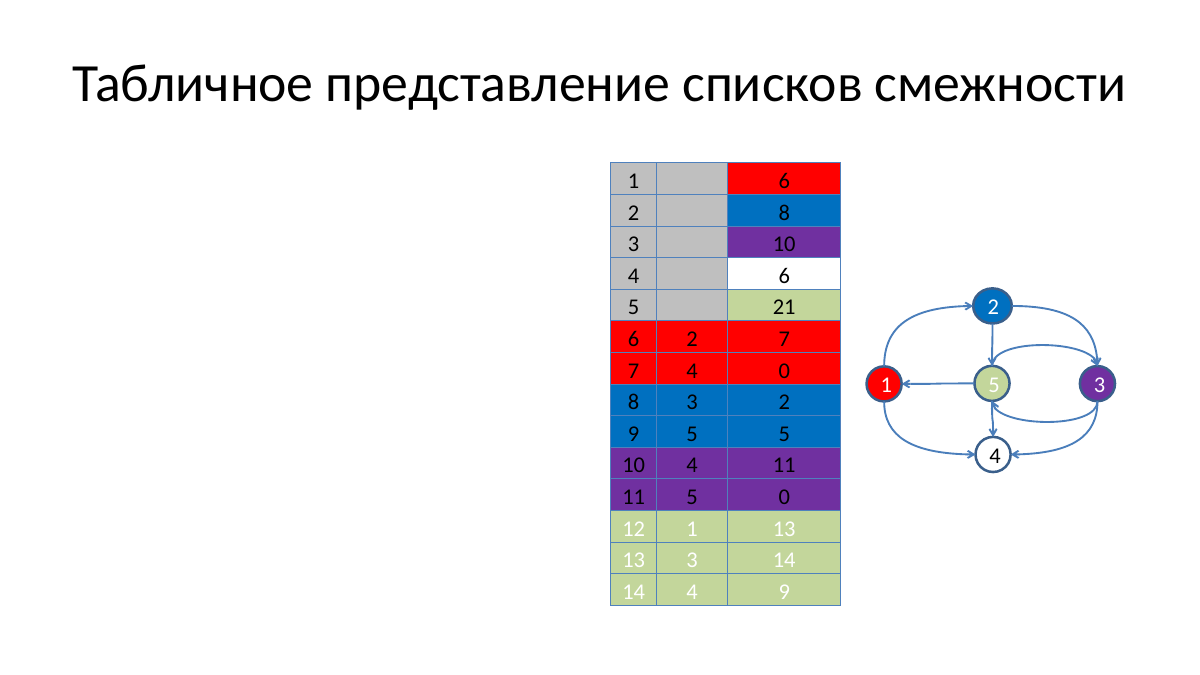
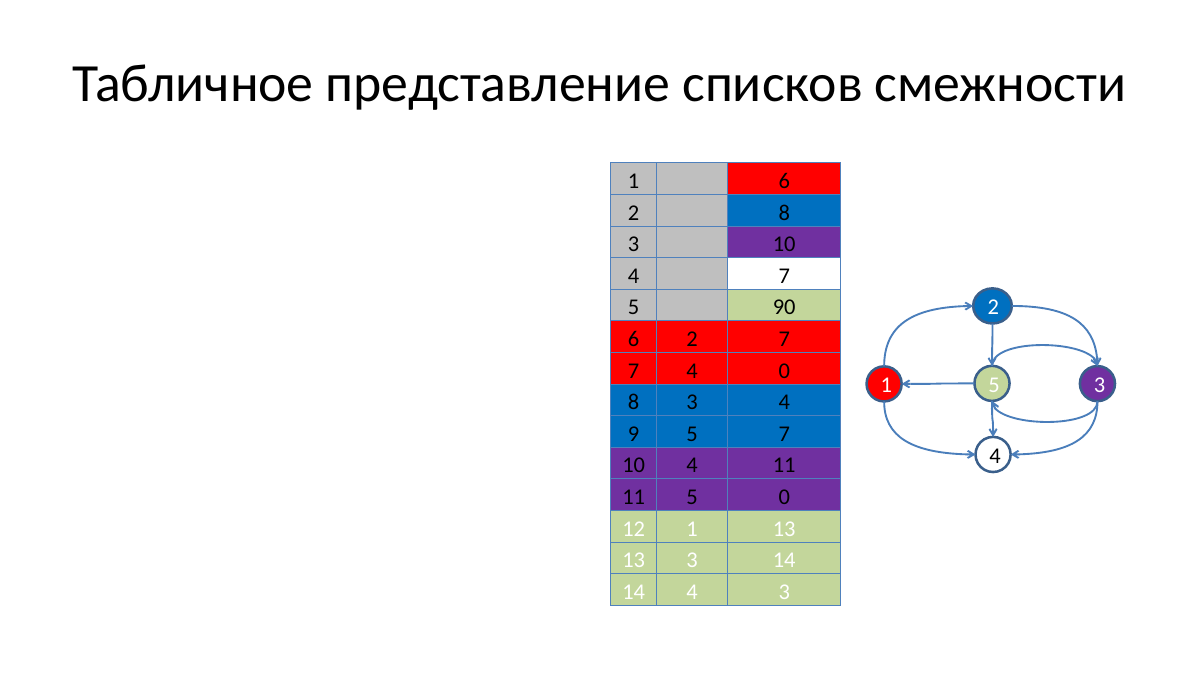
4 6: 6 -> 7 (784, 276)
21: 21 -> 90 (784, 307)
8 3 2: 2 -> 4 (784, 402)
5 5: 5 -> 7 (784, 434)
4 9: 9 -> 3 (784, 592)
